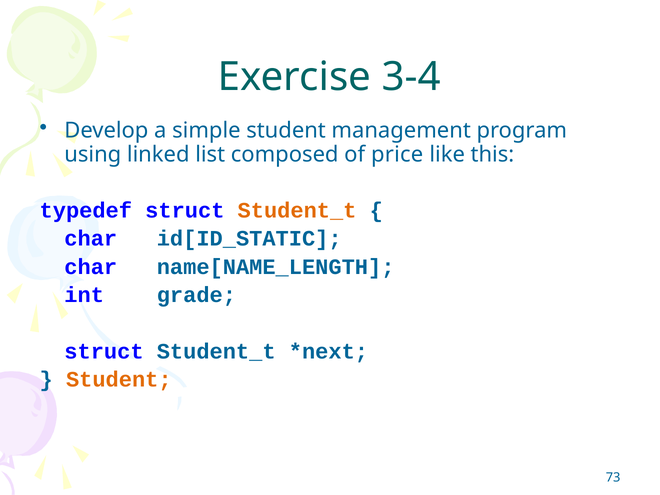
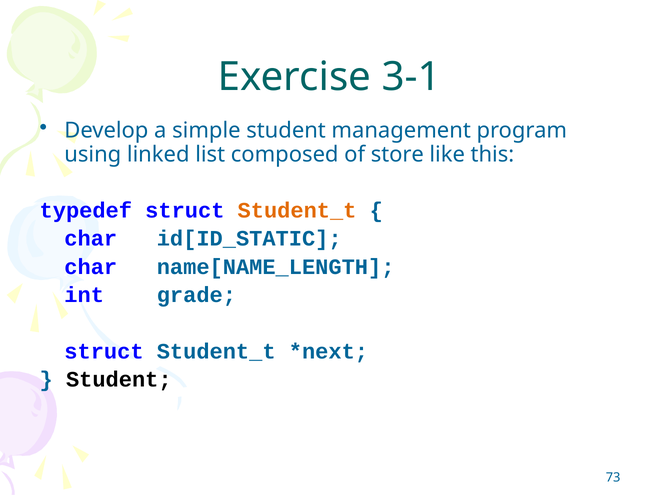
3-4: 3-4 -> 3-1 (411, 77)
price: price -> store (397, 154)
Student colour: orange -> black (119, 379)
